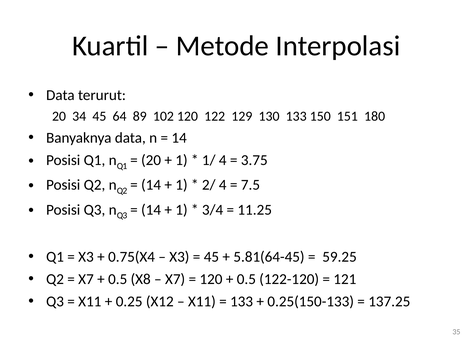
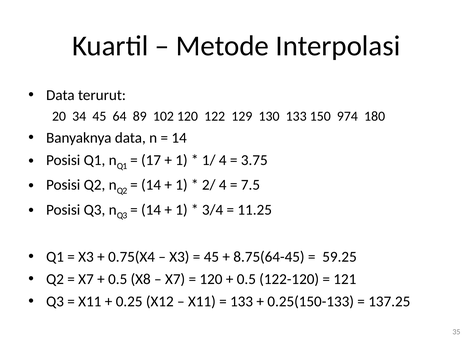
151: 151 -> 974 (347, 116)
20: 20 -> 17 (151, 160)
5.81(64-45: 5.81(64-45 -> 8.75(64-45 (269, 257)
